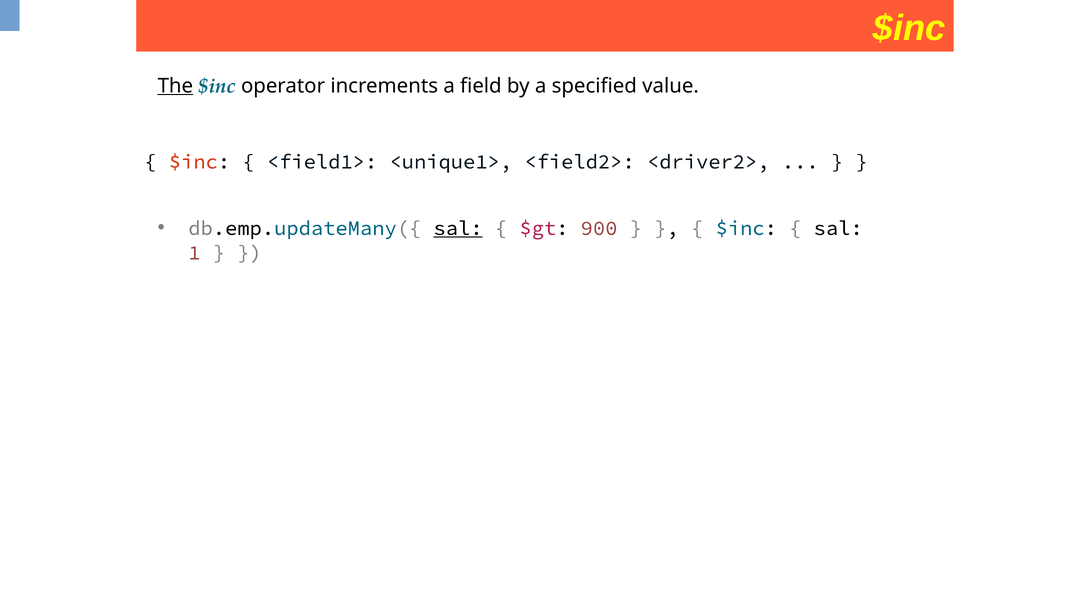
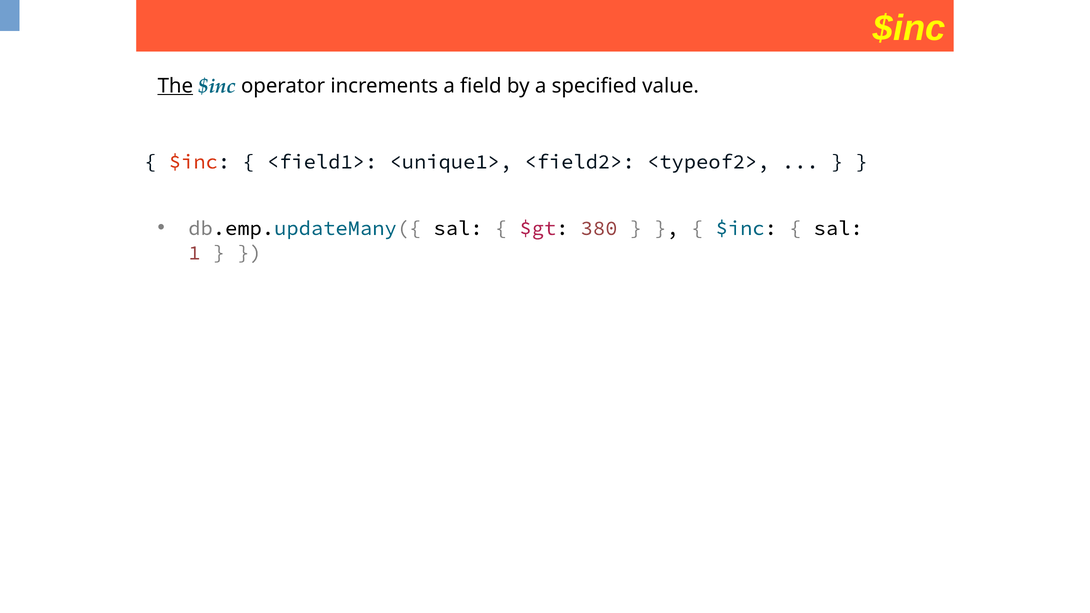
<driver2>: <driver2> -> <typeof2> (708, 162)
sal underline: present -> none (458, 228)
900: 900 -> 380 (599, 228)
